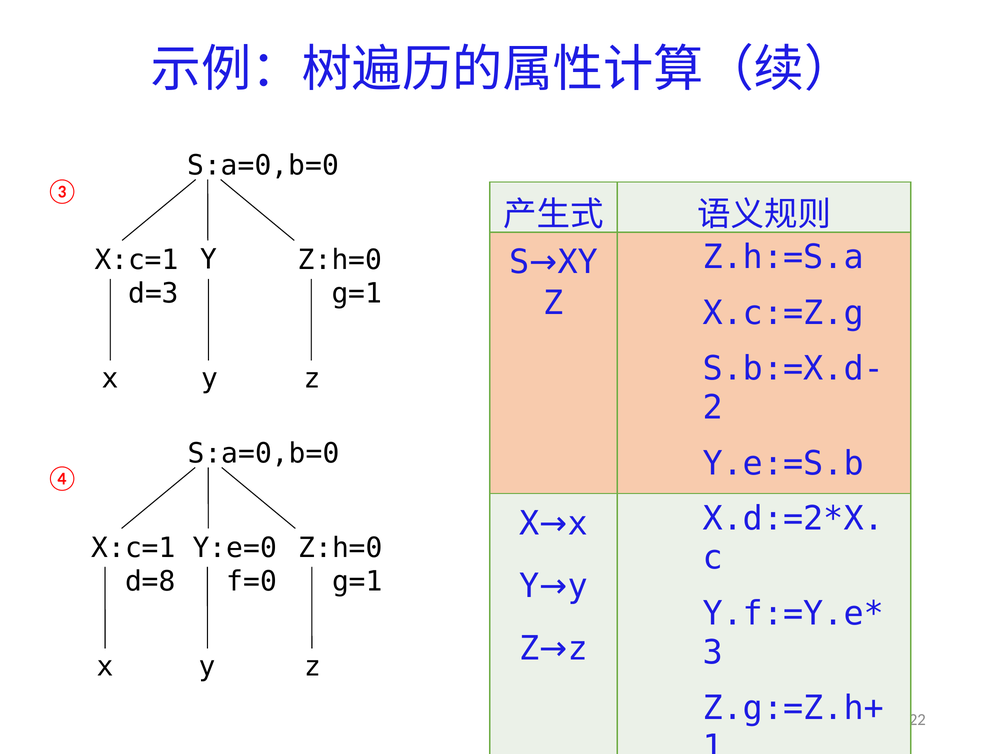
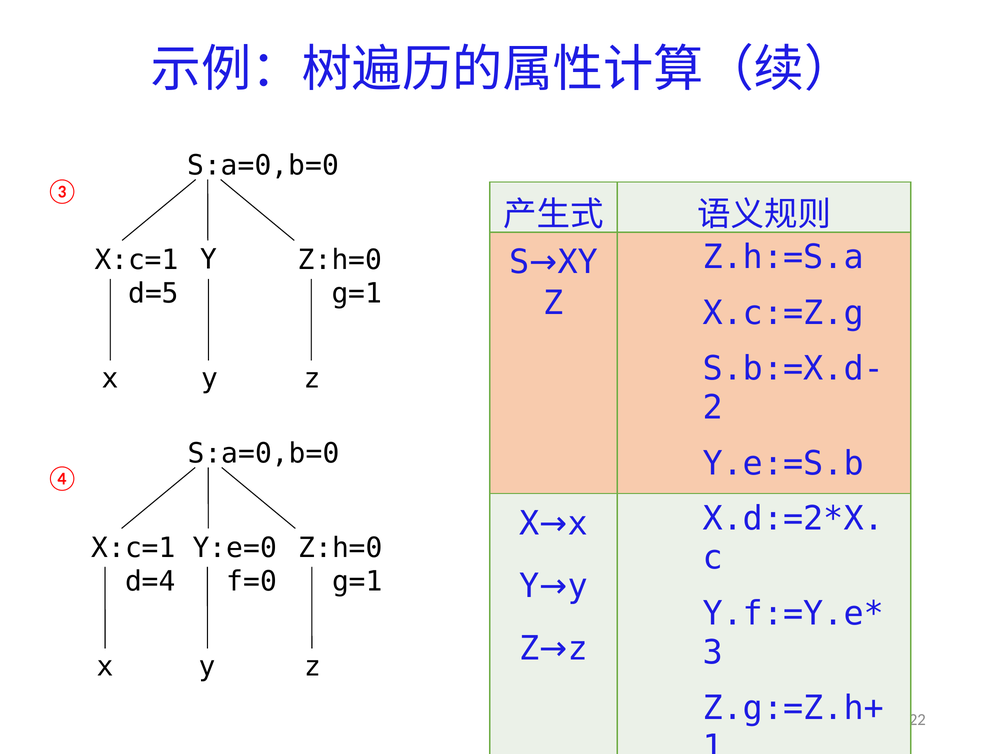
d=3: d=3 -> d=5 (153, 293)
d=8: d=8 -> d=4 (150, 581)
